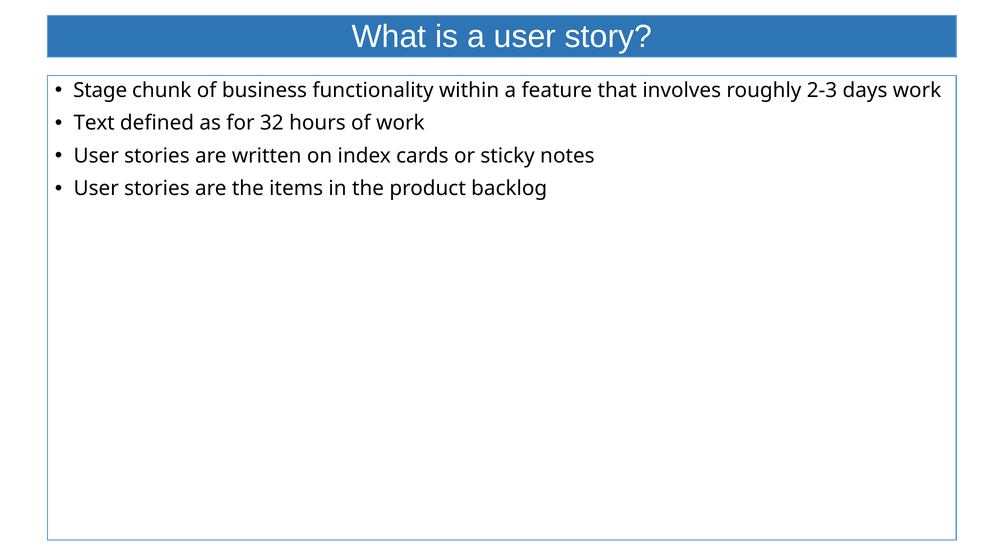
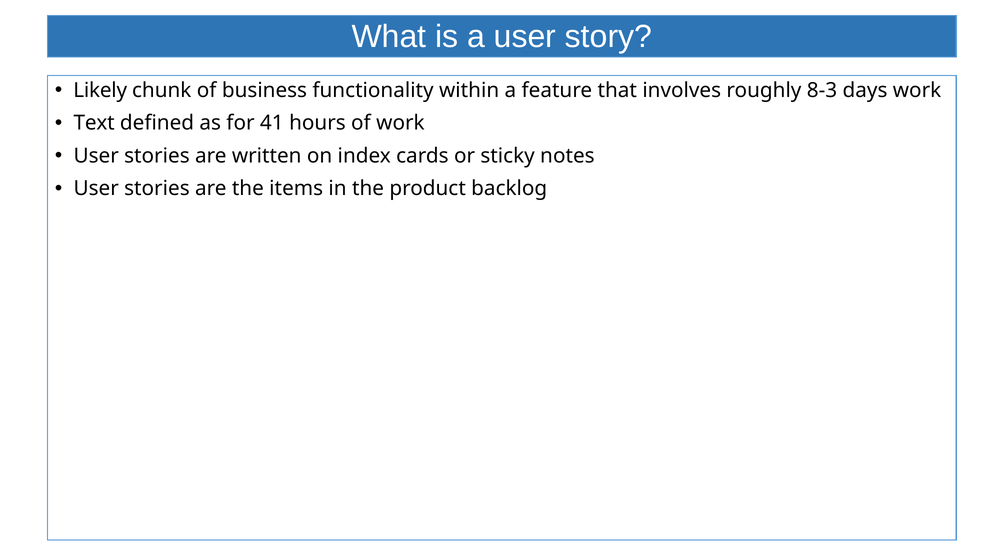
Stage: Stage -> Likely (100, 90)
2-3: 2-3 -> 8-3 (822, 90)
32: 32 -> 41 (272, 123)
